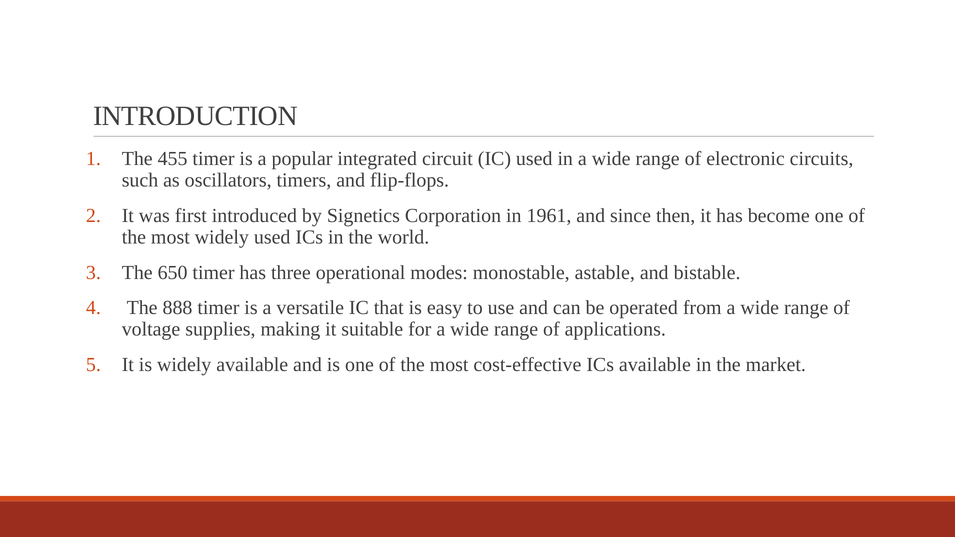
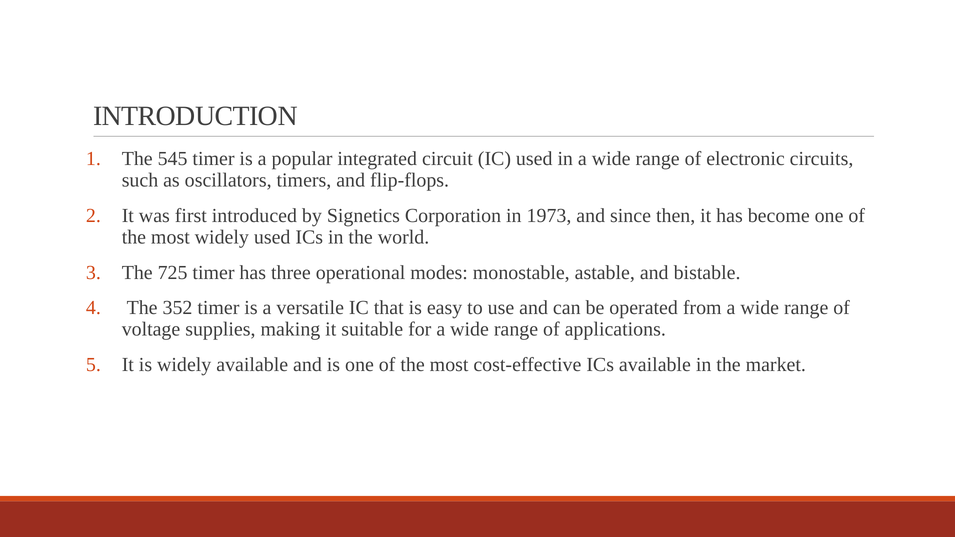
455: 455 -> 545 (173, 159)
1961: 1961 -> 1973 (549, 216)
650: 650 -> 725 (173, 273)
888: 888 -> 352 (177, 308)
